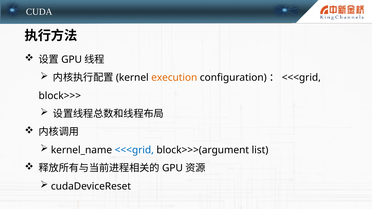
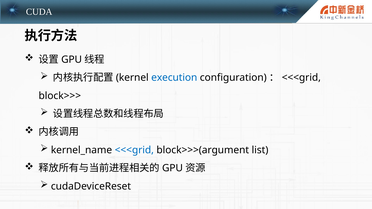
execution colour: orange -> blue (174, 78)
